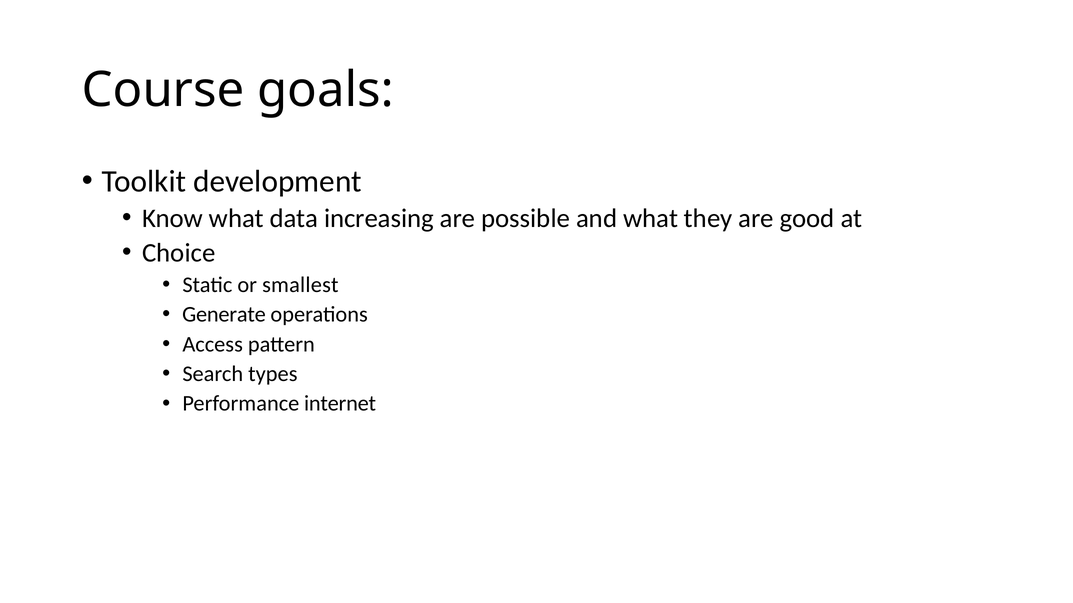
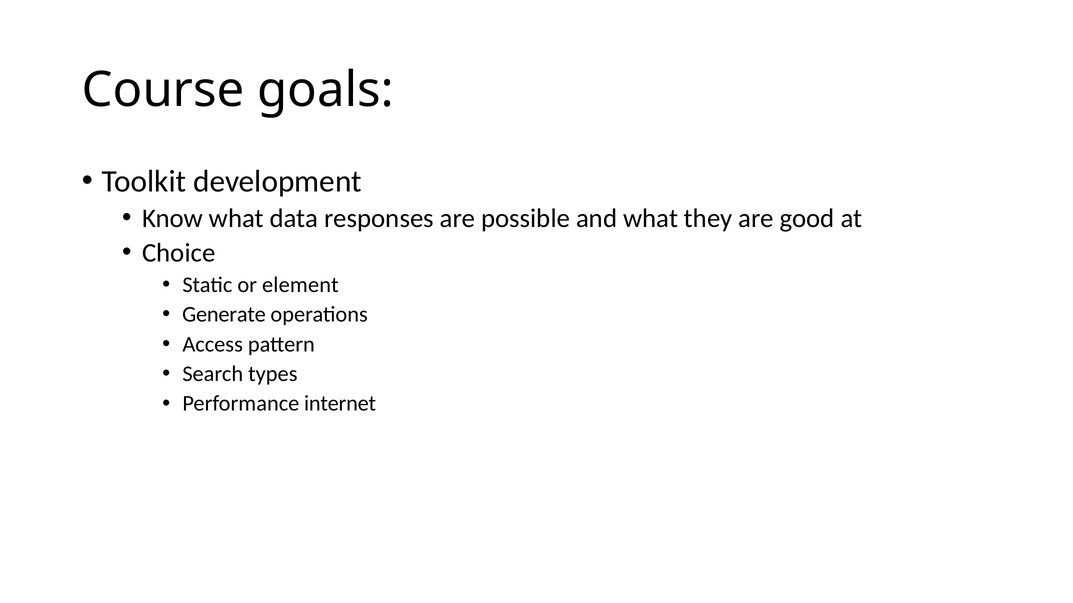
increasing: increasing -> responses (379, 218)
smallest: smallest -> element (300, 285)
